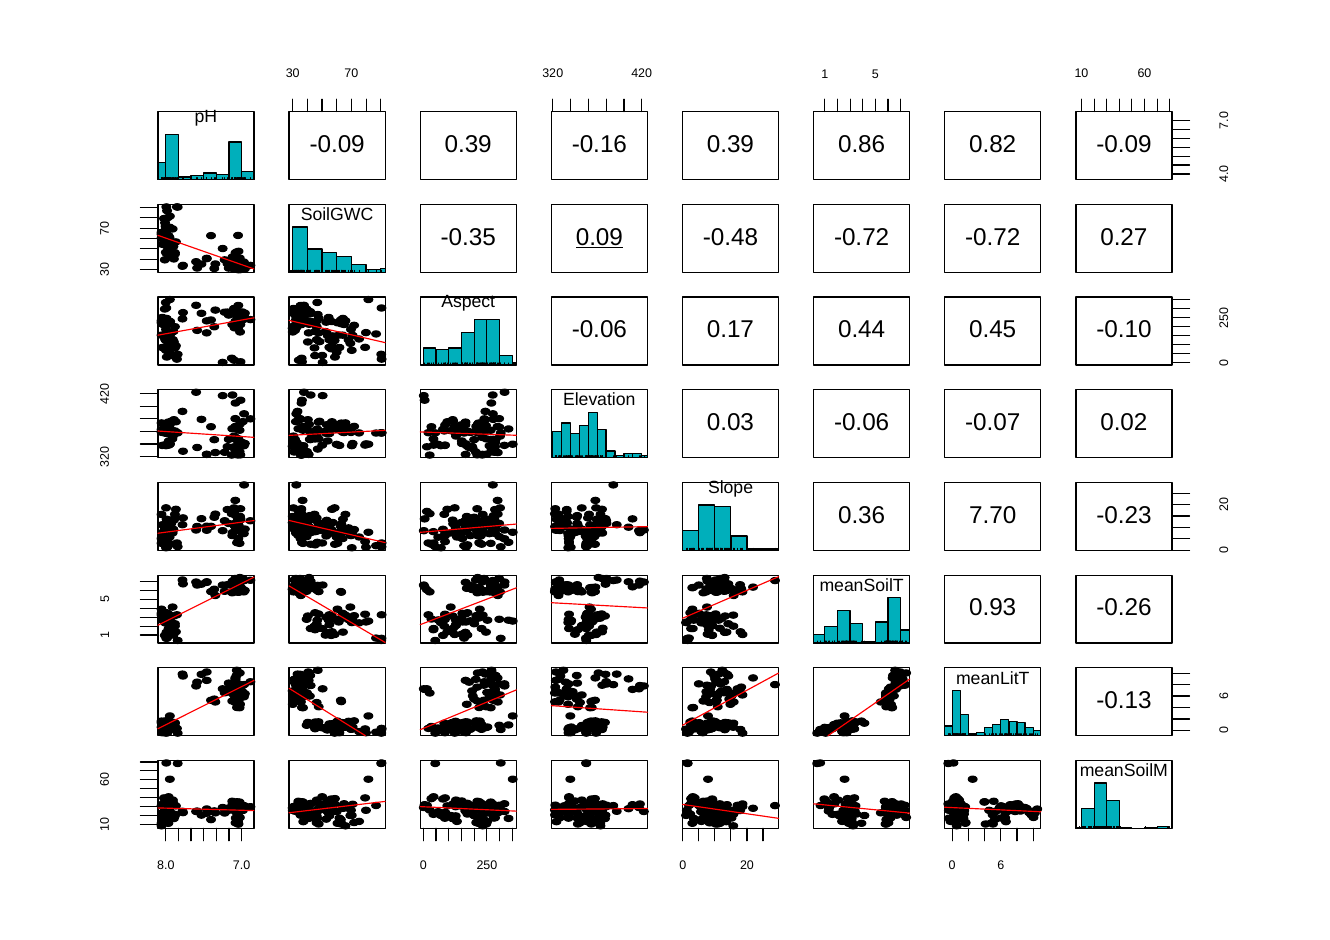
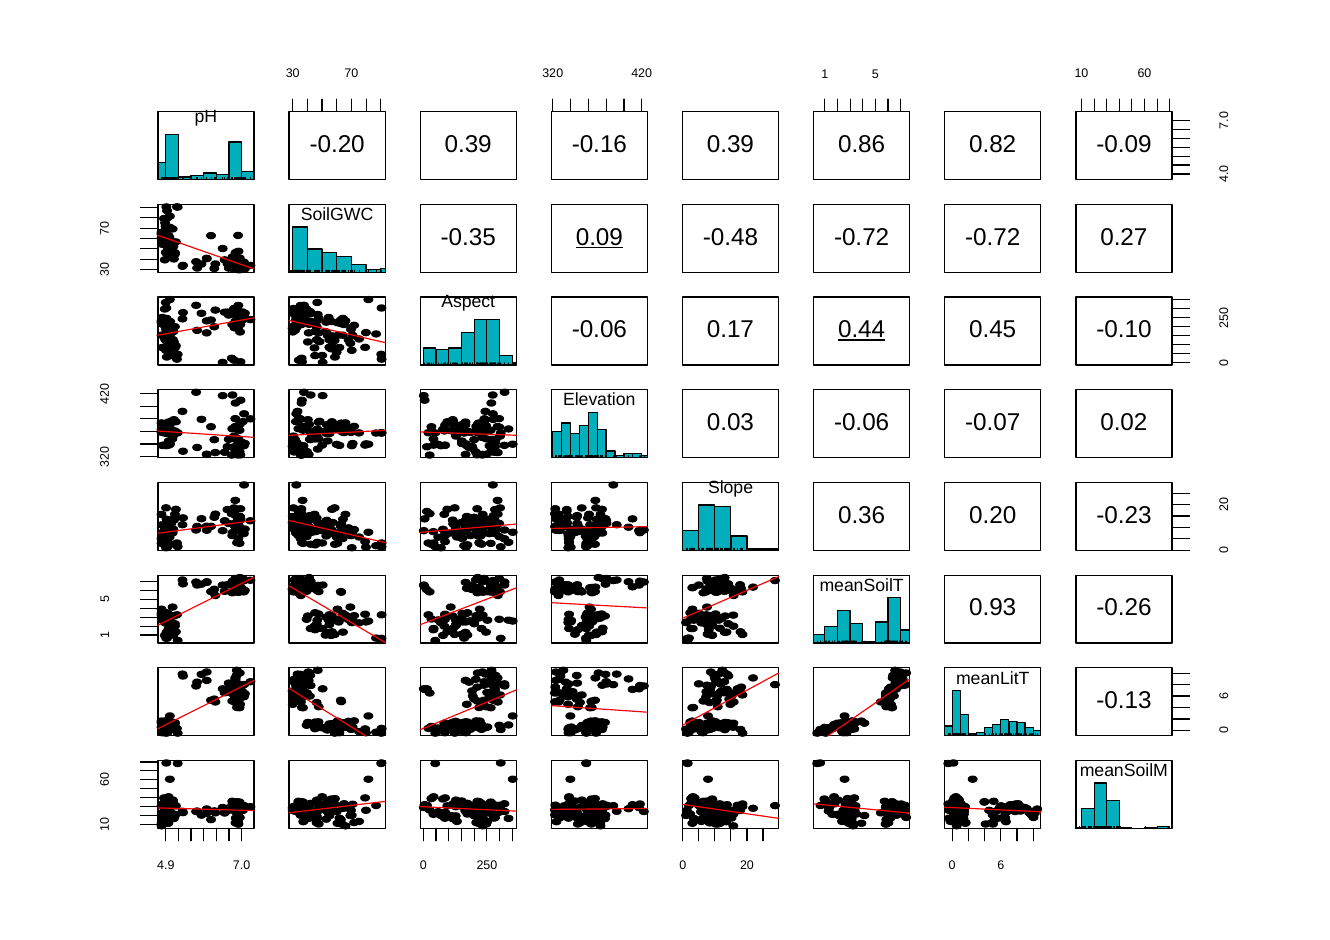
-0.09: -0.09 -> -0.20 (337, 144)
0.44 underline: none -> present (862, 330)
7.70: 7.70 -> 0.20 (993, 515)
8.0: 8.0 -> 4.9 (166, 865)
